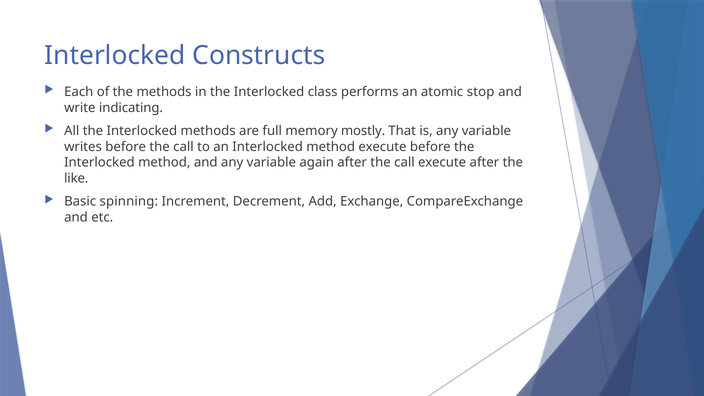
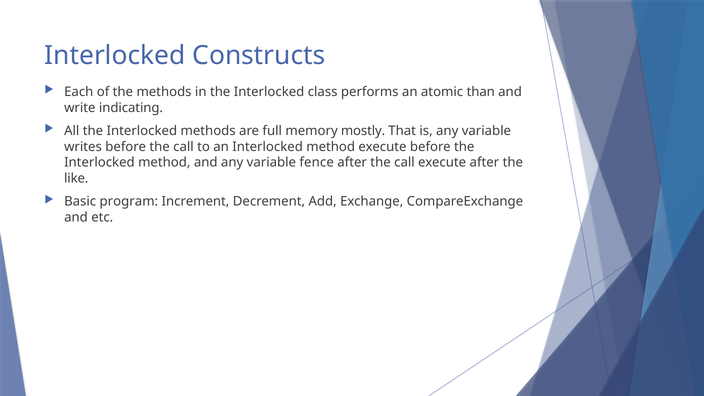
stop: stop -> than (481, 92)
again: again -> fence (317, 163)
spinning: spinning -> program (129, 202)
